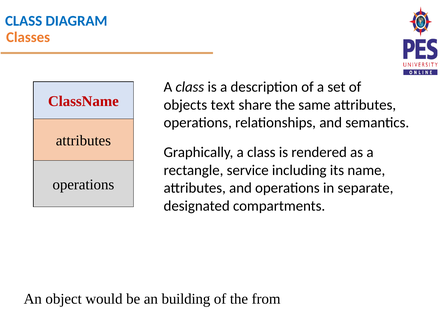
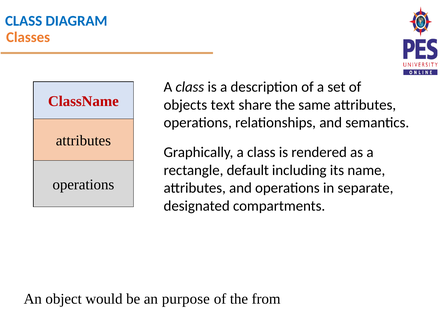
service: service -> default (248, 170)
building: building -> purpose (186, 299)
